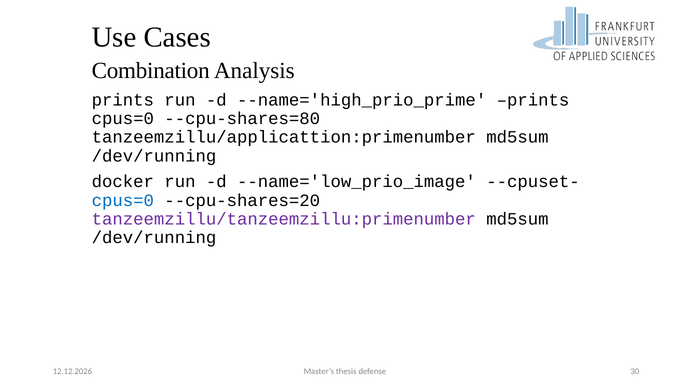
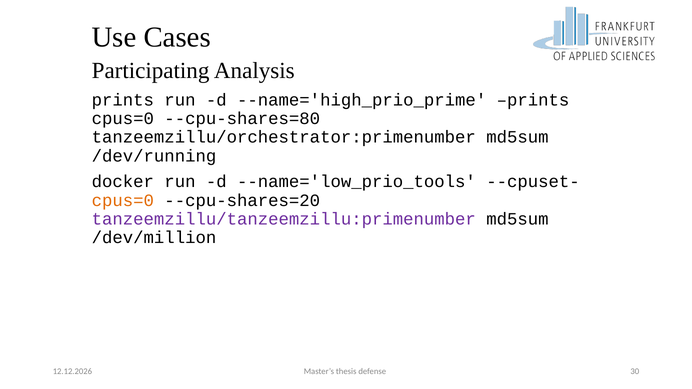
Combination: Combination -> Participating (151, 71)
tanzeemzillu/applicattion:primenumber: tanzeemzillu/applicattion:primenumber -> tanzeemzillu/orchestrator:primenumber (284, 137)
--name='low_prio_image: --name='low_prio_image -> --name='low_prio_tools (356, 182)
cpus=0 colour: blue -> orange (123, 201)
/dev/running: /dev/running -> /dev/million (154, 238)
